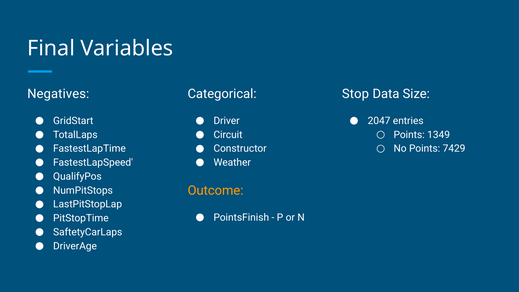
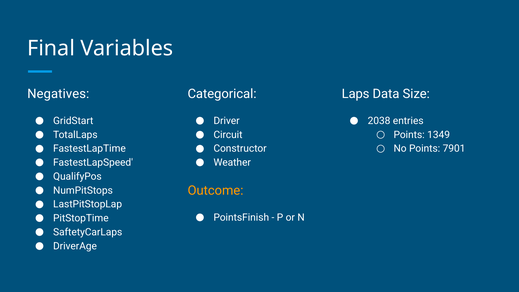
Stop: Stop -> Laps (356, 94)
2047: 2047 -> 2038 (379, 121)
7429: 7429 -> 7901 (454, 149)
